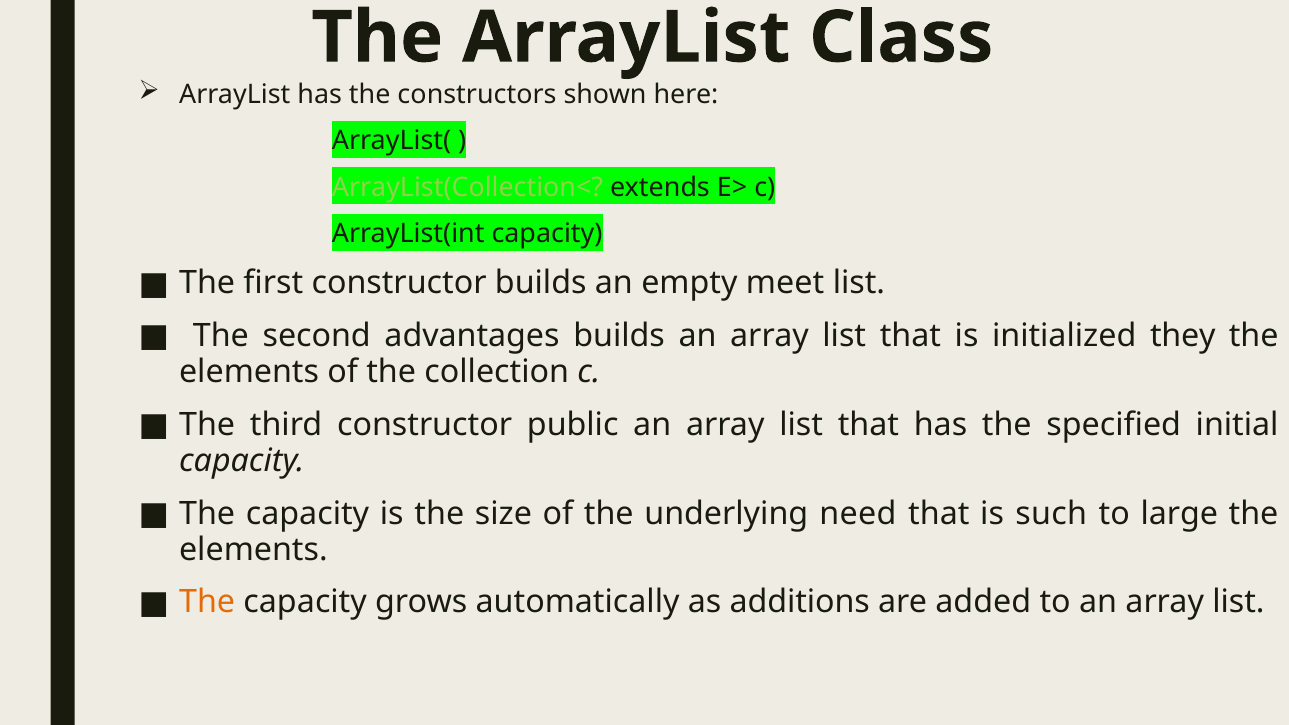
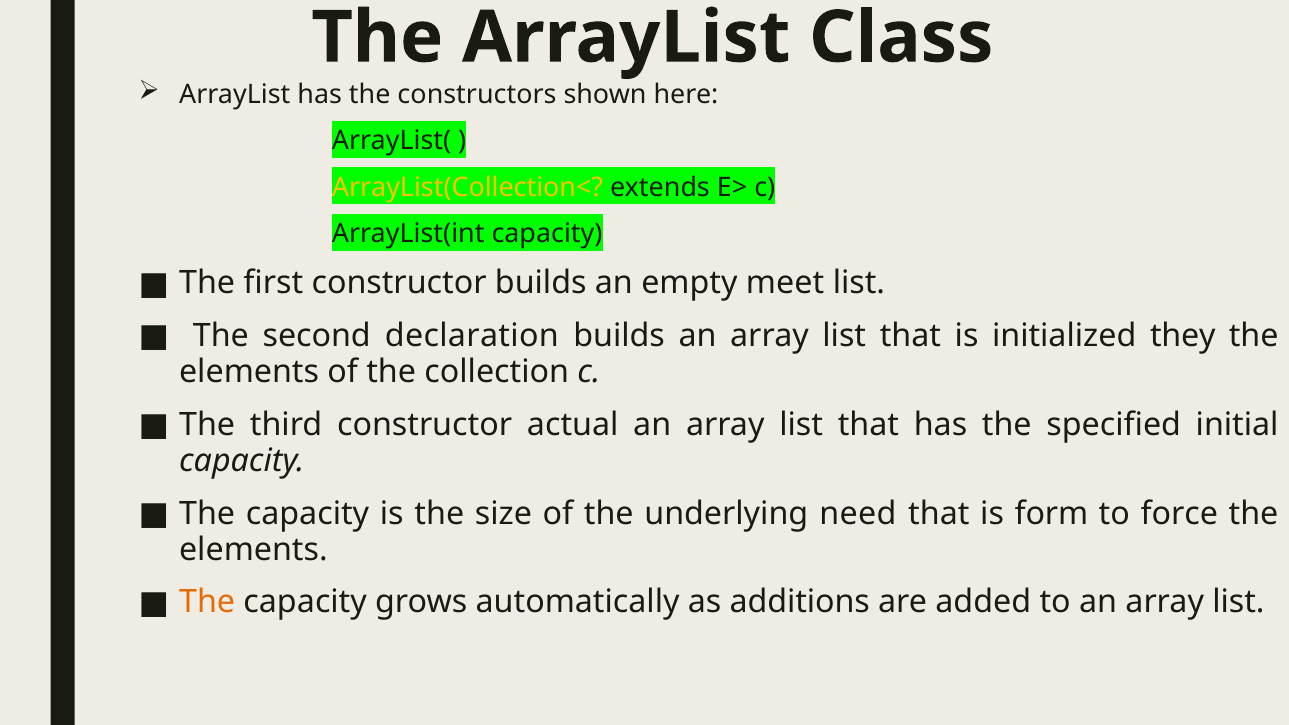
ArrayList(Collection< colour: light green -> yellow (468, 187)
advantages: advantages -> declaration (472, 336)
public: public -> actual (573, 425)
such: such -> form (1051, 513)
large: large -> force (1179, 513)
